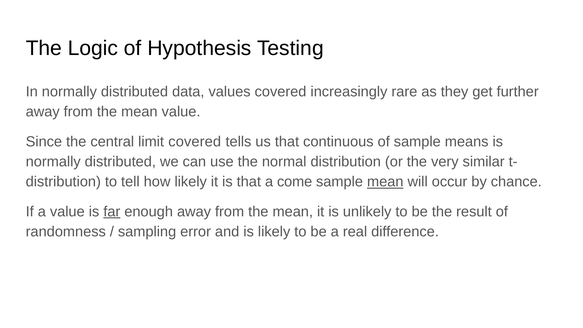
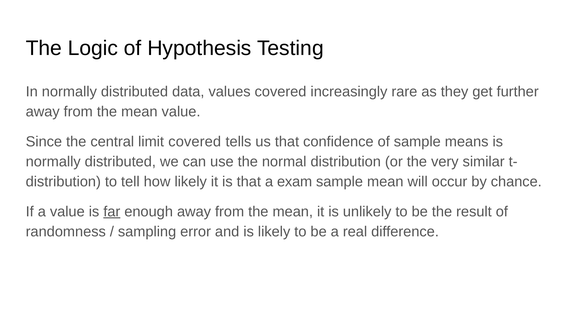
continuous: continuous -> confidence (338, 142)
come: come -> exam (295, 182)
mean underline: present -> none (385, 182)
